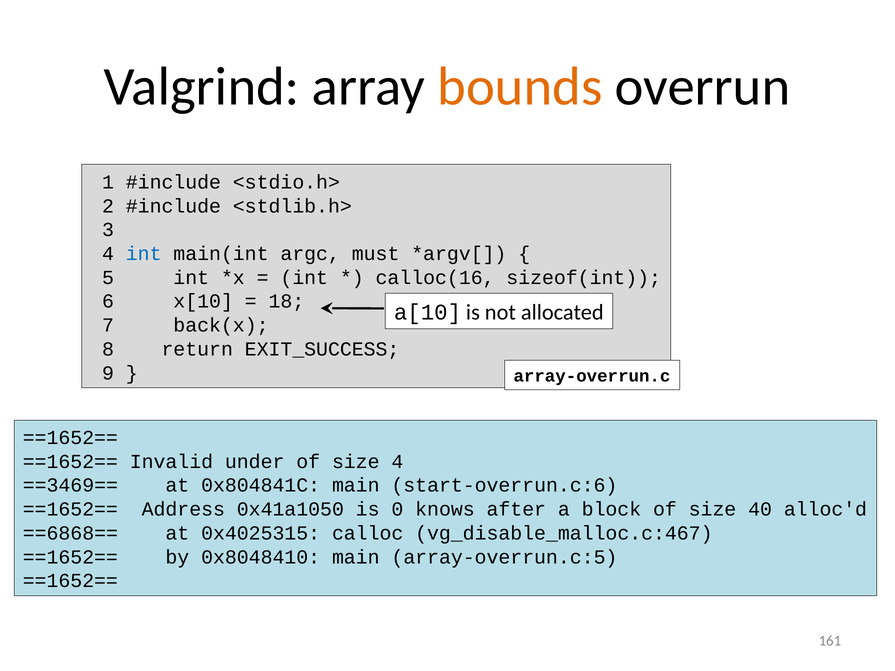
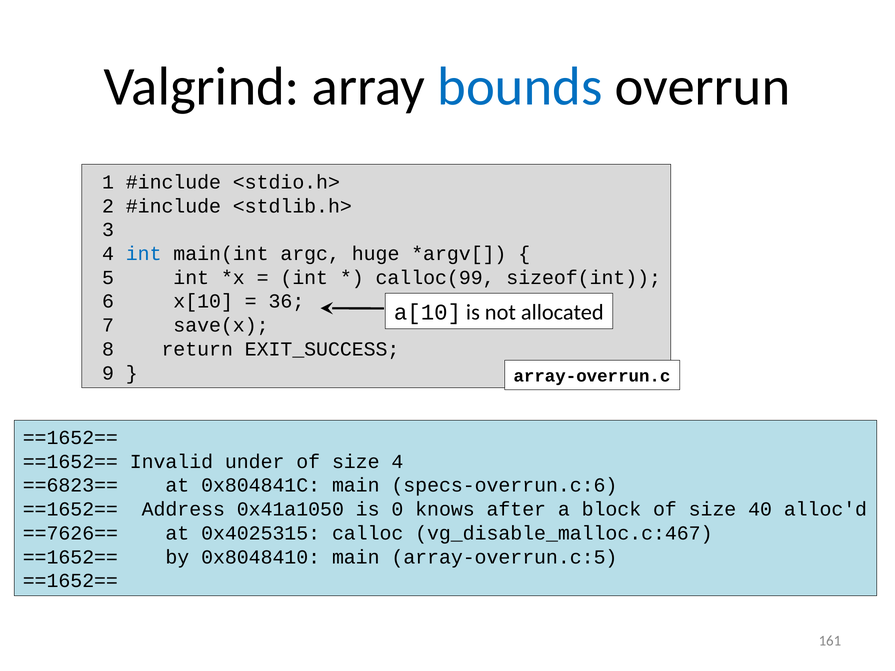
bounds colour: orange -> blue (520, 87)
must: must -> huge (376, 254)
calloc(16: calloc(16 -> calloc(99 (435, 278)
18: 18 -> 36 (286, 302)
back(x: back(x -> save(x (221, 325)
==3469==: ==3469== -> ==6823== (70, 486)
start-overrun.c:6: start-overrun.c:6 -> specs-overrun.c:6 (504, 486)
==6868==: ==6868== -> ==7626== (70, 533)
